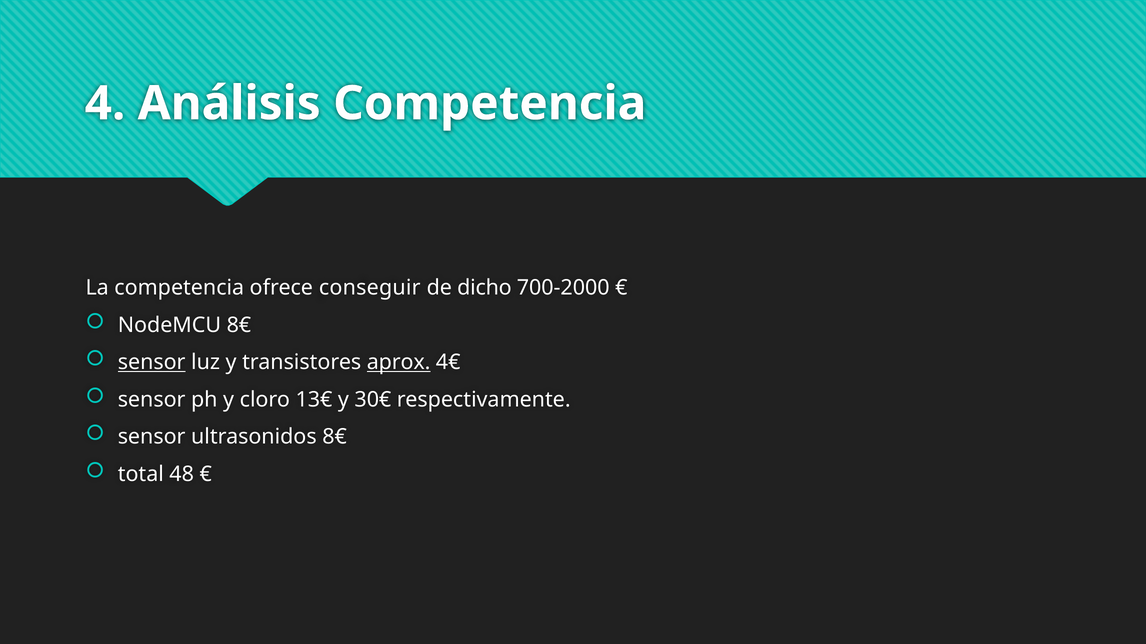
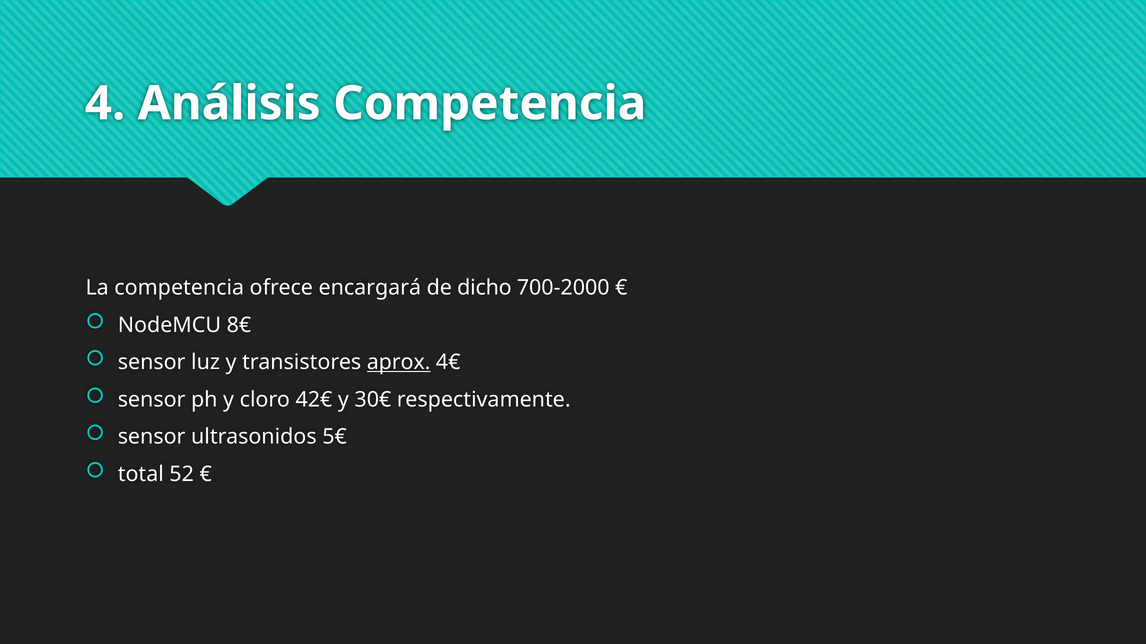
conseguir: conseguir -> encargará (370, 288)
sensor underline: present -> none (152, 363)
13€: 13€ -> 42€ (314, 400)
ultrasonidos 8€: 8€ -> 5€ (335, 437)
48: 48 -> 52 (182, 474)
